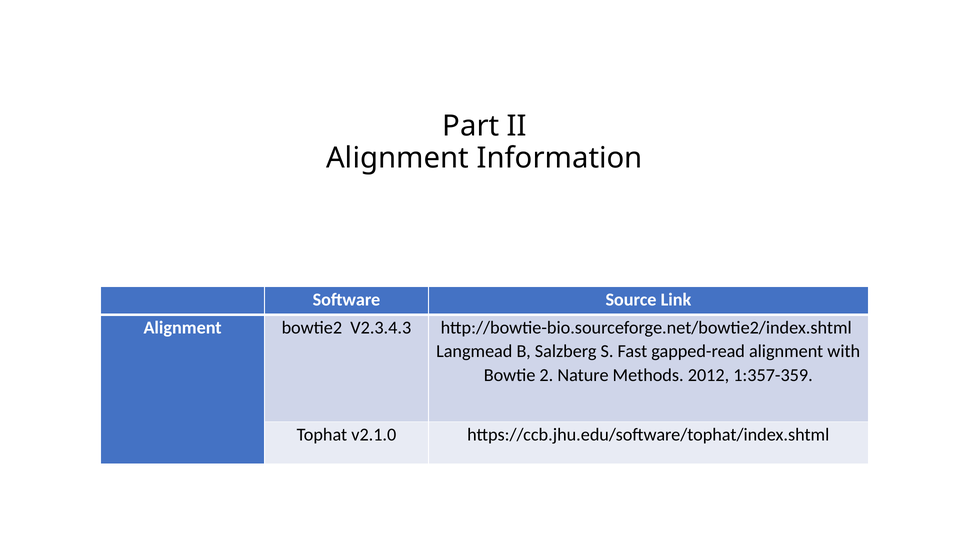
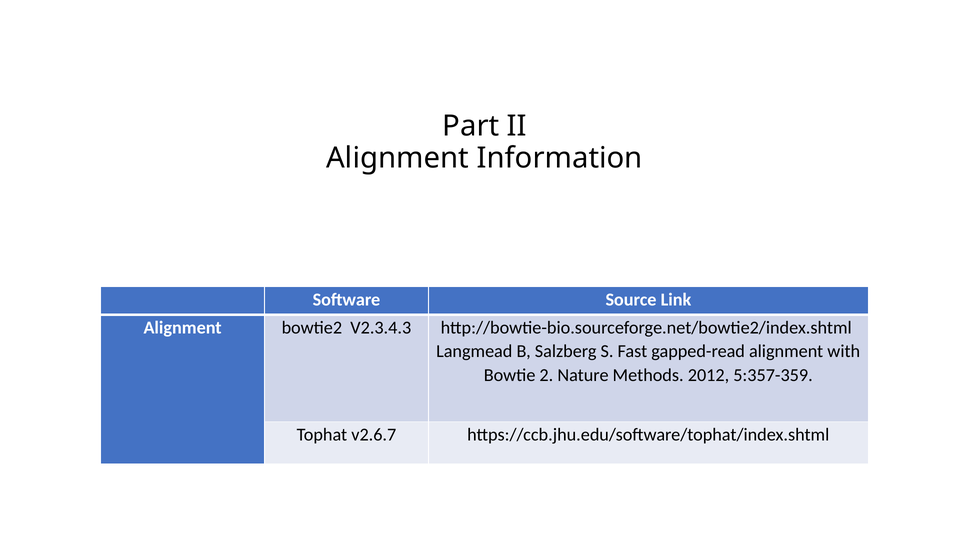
1:357-359: 1:357-359 -> 5:357-359 (773, 375)
v2.1.0: v2.1.0 -> v2.6.7 (374, 435)
